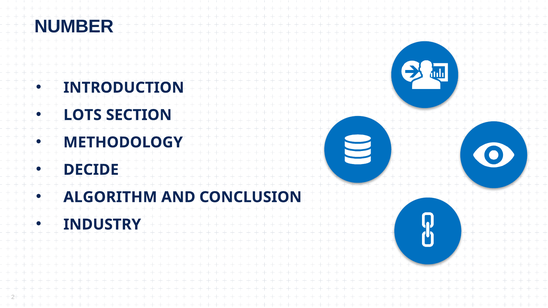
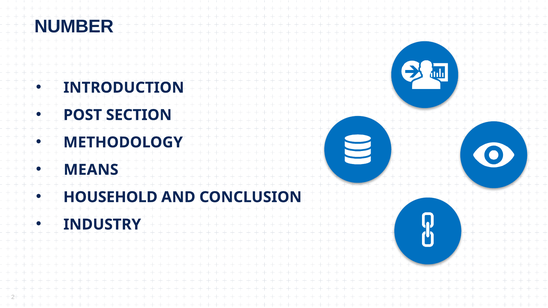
LOTS: LOTS -> POST (83, 115)
DECIDE: DECIDE -> MEANS (91, 170)
ALGORITHM: ALGORITHM -> HOUSEHOLD (110, 197)
